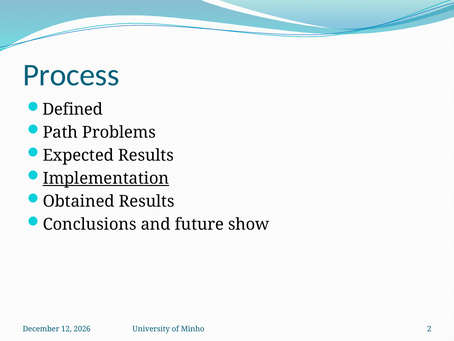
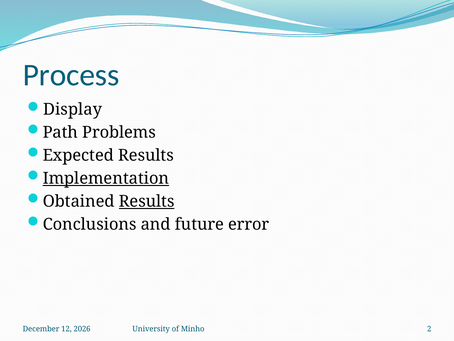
Defined: Defined -> Display (73, 109)
Results underline: none -> present (147, 201)
show: show -> error (249, 224)
